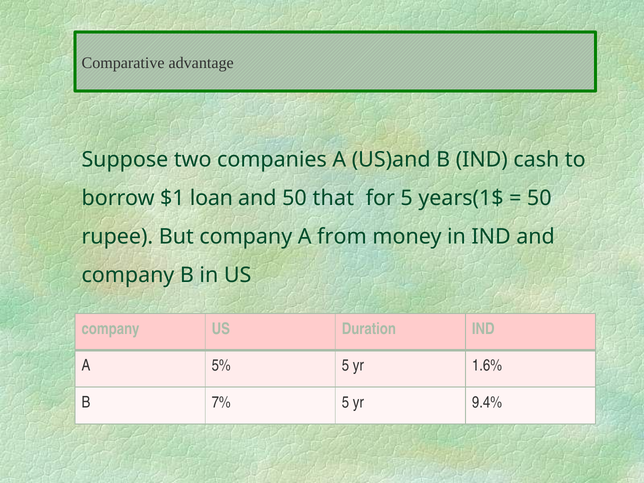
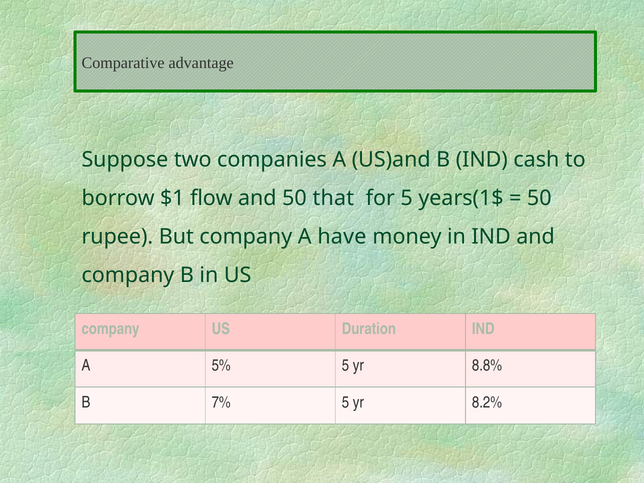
loan: loan -> flow (211, 198)
from: from -> have (342, 237)
1.6%: 1.6% -> 8.8% (487, 366)
9.4%: 9.4% -> 8.2% (487, 402)
